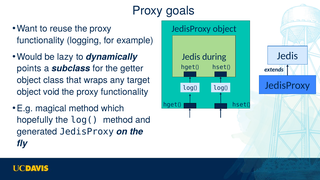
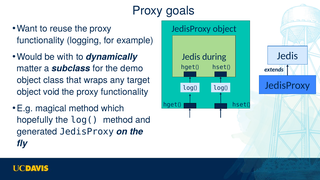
lazy: lazy -> with (65, 57)
points: points -> matter (29, 68)
getter: getter -> demo (132, 68)
